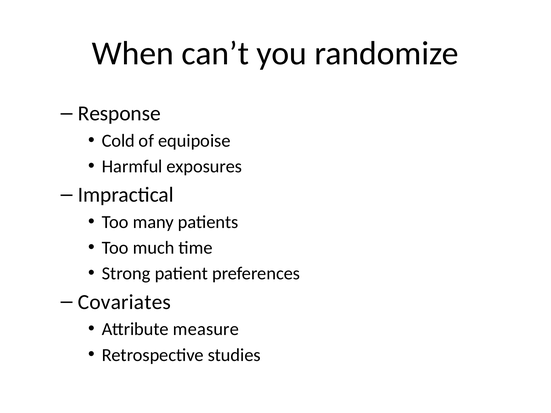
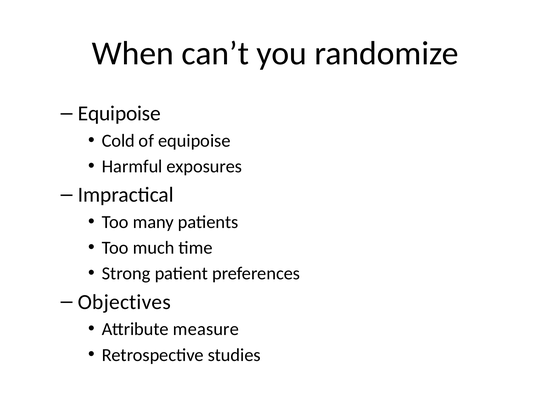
Response: Response -> Equipoise (119, 114)
Covariates: Covariates -> Objectives (124, 302)
